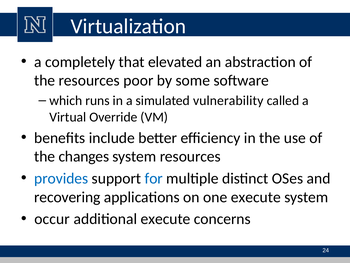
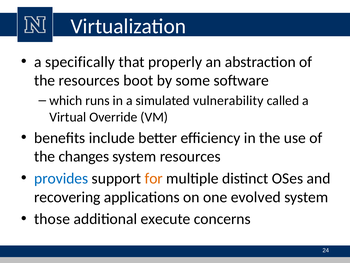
completely: completely -> specifically (80, 62)
elevated: elevated -> properly (175, 62)
poor: poor -> boot (138, 80)
for colour: blue -> orange (154, 178)
one execute: execute -> evolved (256, 197)
occur: occur -> those (52, 219)
